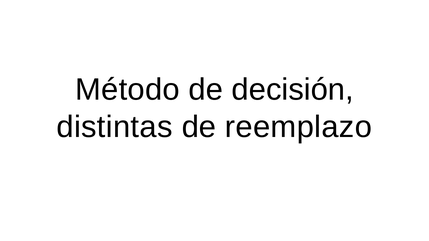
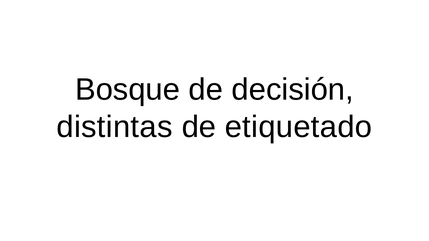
Método: Método -> Bosque (128, 90)
reemplazo: reemplazo -> etiquetado (298, 127)
